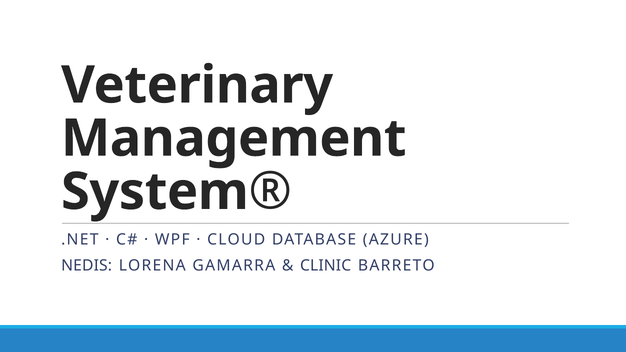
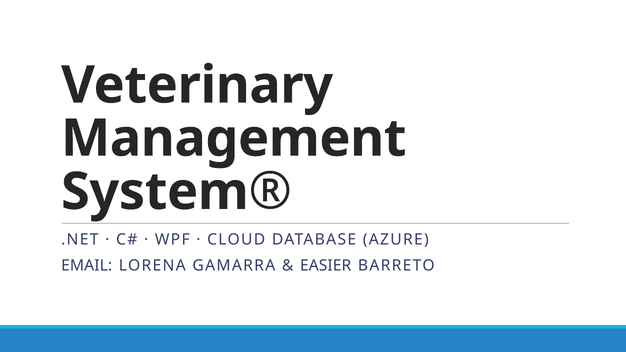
NEDIS: NEDIS -> EMAIL (87, 266)
CLINIC: CLINIC -> EASIER (326, 266)
